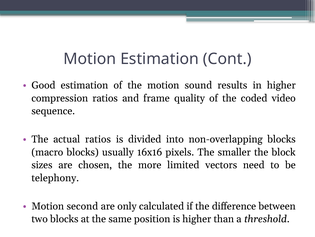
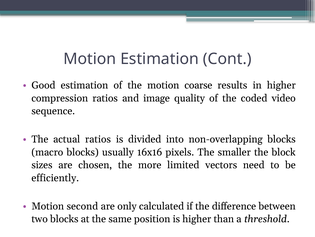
sound: sound -> coarse (198, 85)
frame: frame -> image (157, 98)
telephony: telephony -> efficiently (55, 177)
